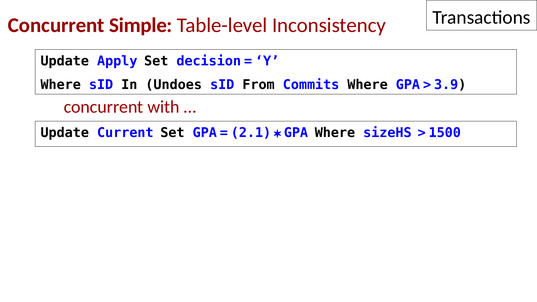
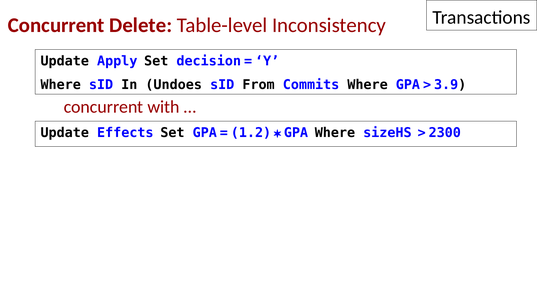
Simple: Simple -> Delete (141, 25)
Current: Current -> Effects (125, 133)
2.1: 2.1 -> 1.2 (251, 133)
1500: 1500 -> 2300 (445, 133)
